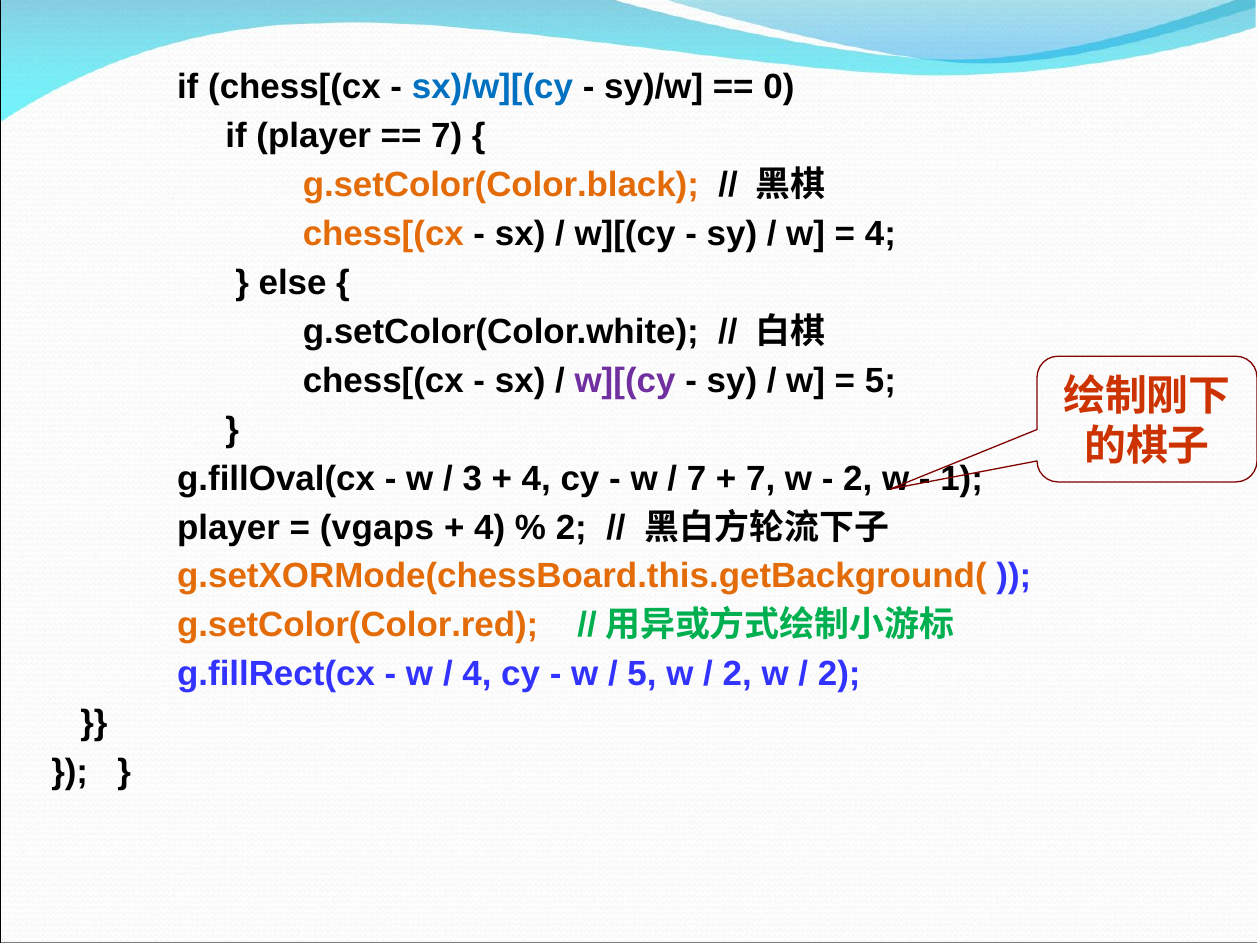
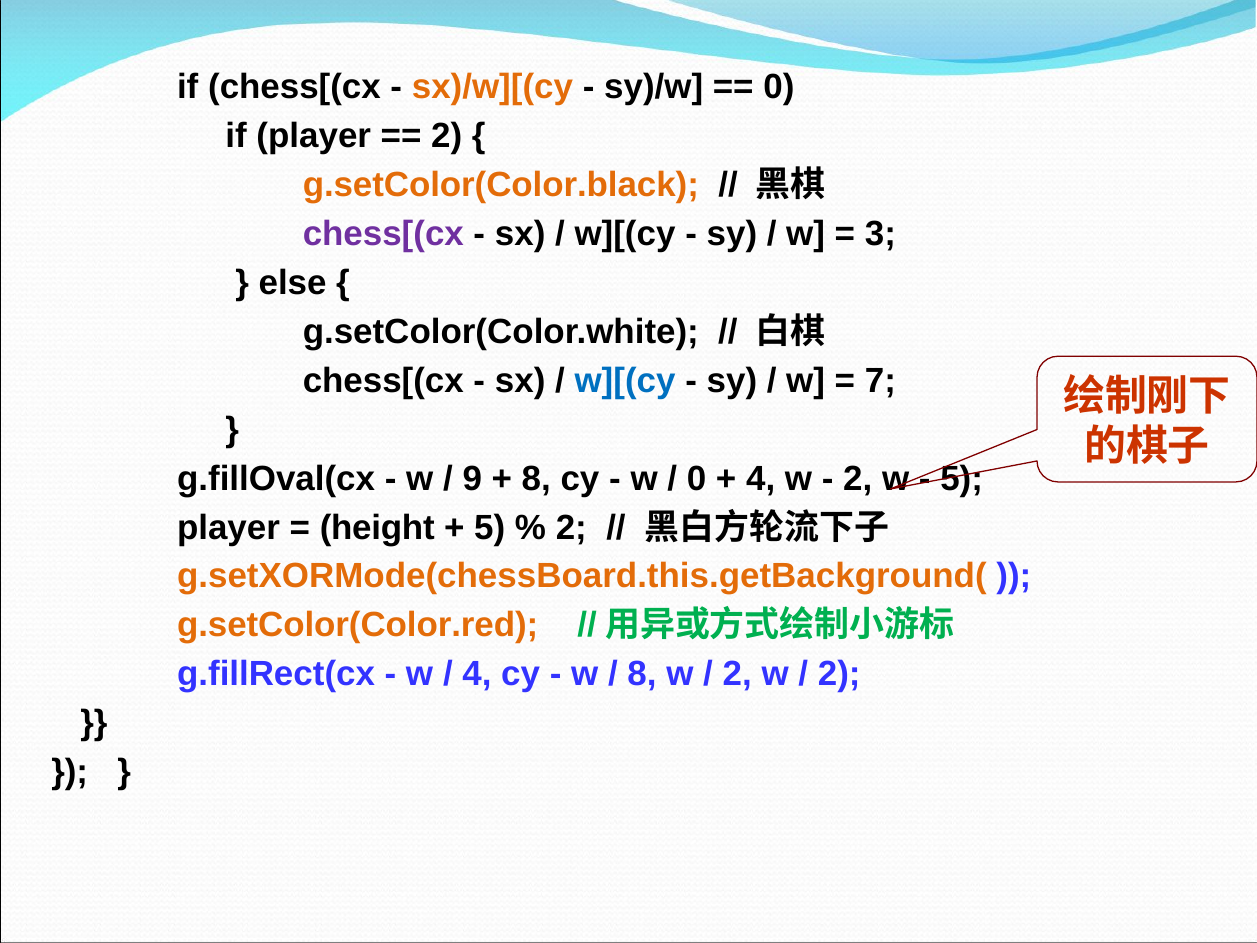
sx)/w][(cy colour: blue -> orange (492, 87)
7: 7 -> 2 (447, 136)
chess[(cx colour: orange -> purple (383, 234)
4: 4 -> 3 (880, 234)
w][(cy colour: purple -> blue (625, 381)
5: 5 -> 7 (880, 381)
3: 3 -> 9 (472, 478)
4: 4 -> 8 (536, 478)
7: 7 -> 0 (697, 478)
7: 7 -> 4 (761, 478)
1: 1 -> 5 (962, 478)
vgaps: vgaps -> height (377, 527)
4: 4 -> 5 (490, 527)
5: 5 -> 8 (642, 674)
